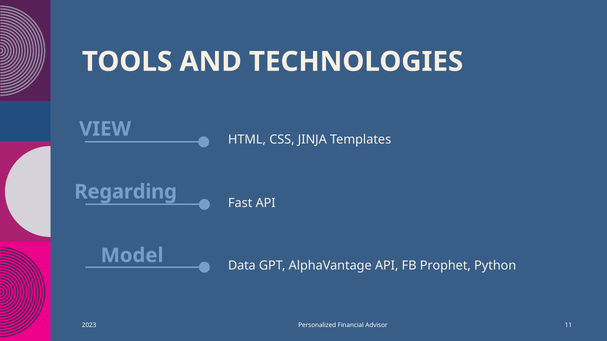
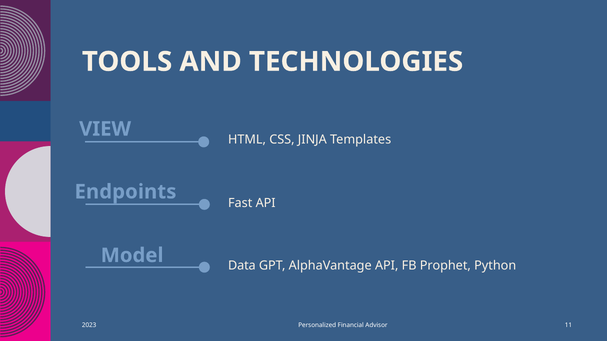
Regarding: Regarding -> Endpoints (125, 192)
